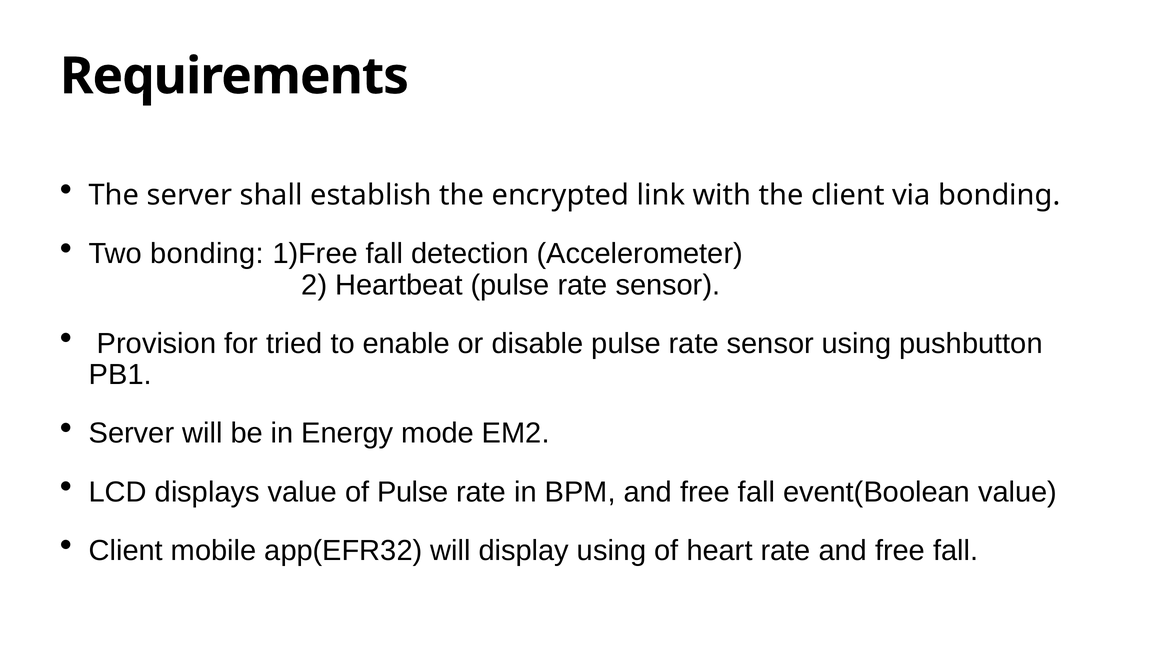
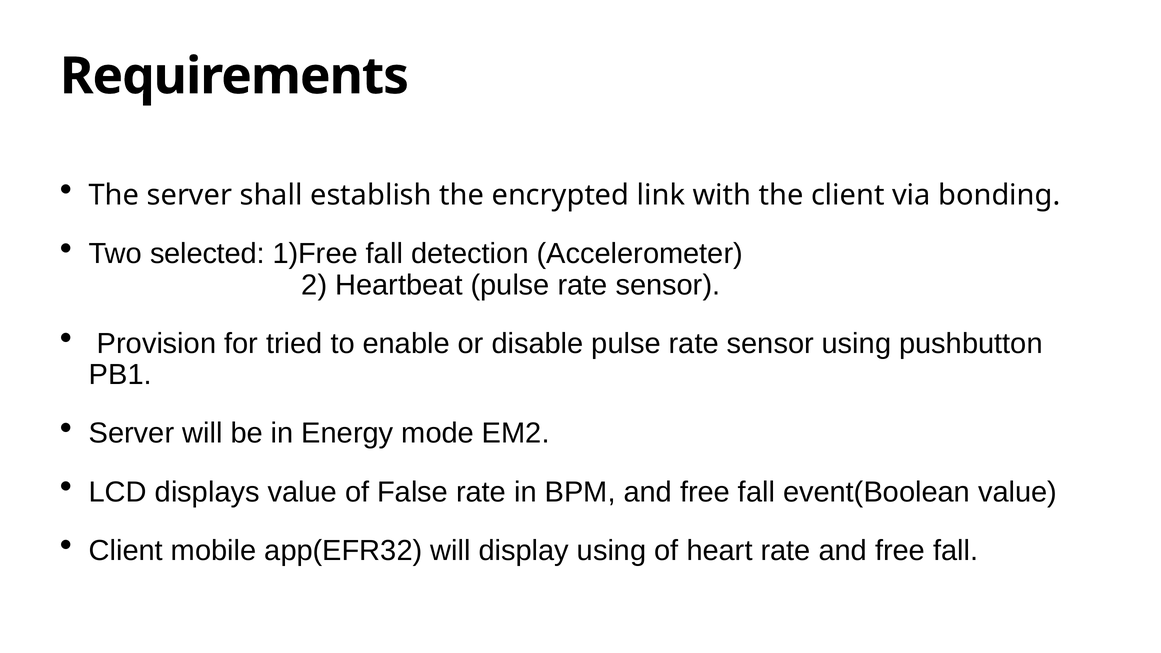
Two bonding: bonding -> selected (207, 254)
of Pulse: Pulse -> False (413, 492)
